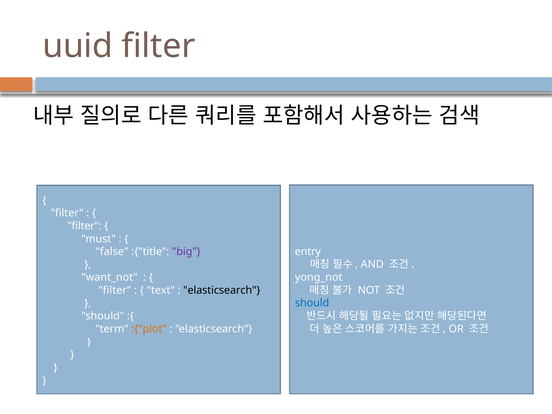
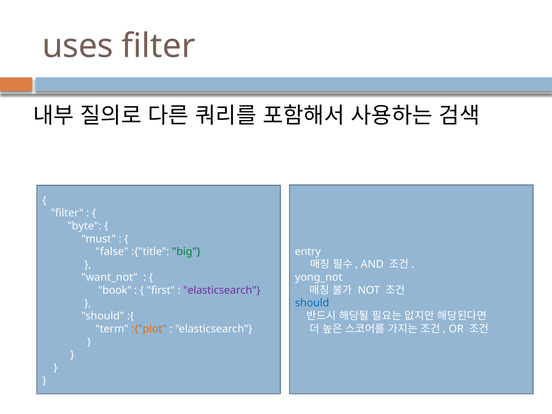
uuid: uuid -> uses (78, 46)
filter: filter -> byte (84, 226)
big colour: purple -> green (186, 252)
filter: filter -> book (115, 290)
text: text -> first (161, 290)
elasticsearch colour: black -> purple (222, 290)
